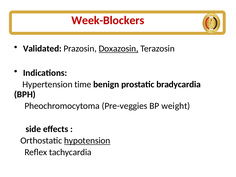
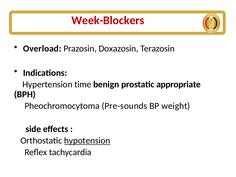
Validated: Validated -> Overload (42, 49)
Doxazosin underline: present -> none (119, 49)
bradycardia: bradycardia -> appropriate (179, 84)
Pre-veggies: Pre-veggies -> Pre-sounds (125, 106)
